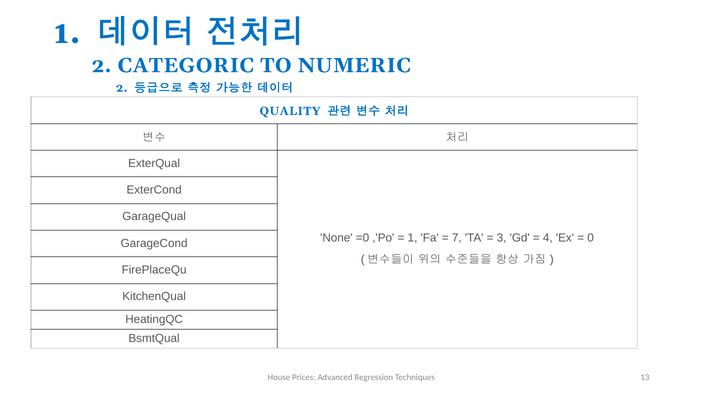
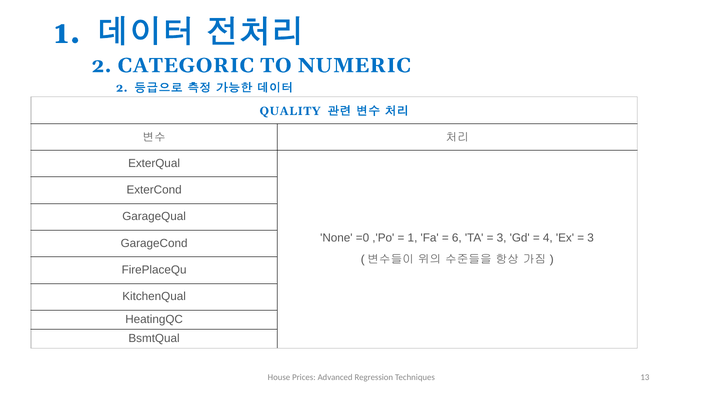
7: 7 -> 6 (457, 238)
0: 0 -> 3 (591, 238)
